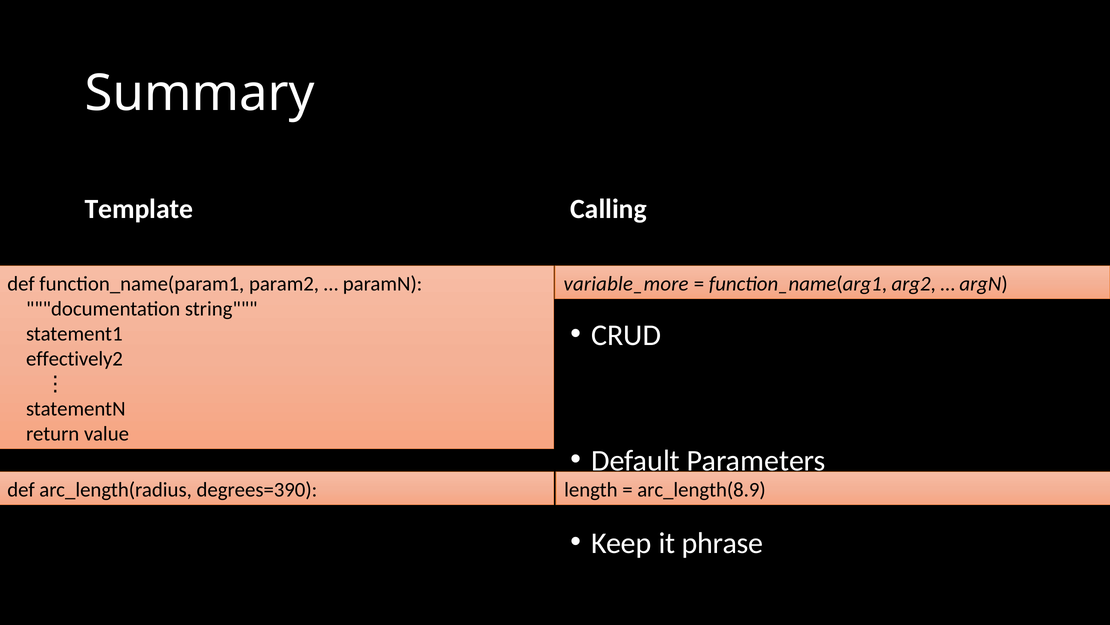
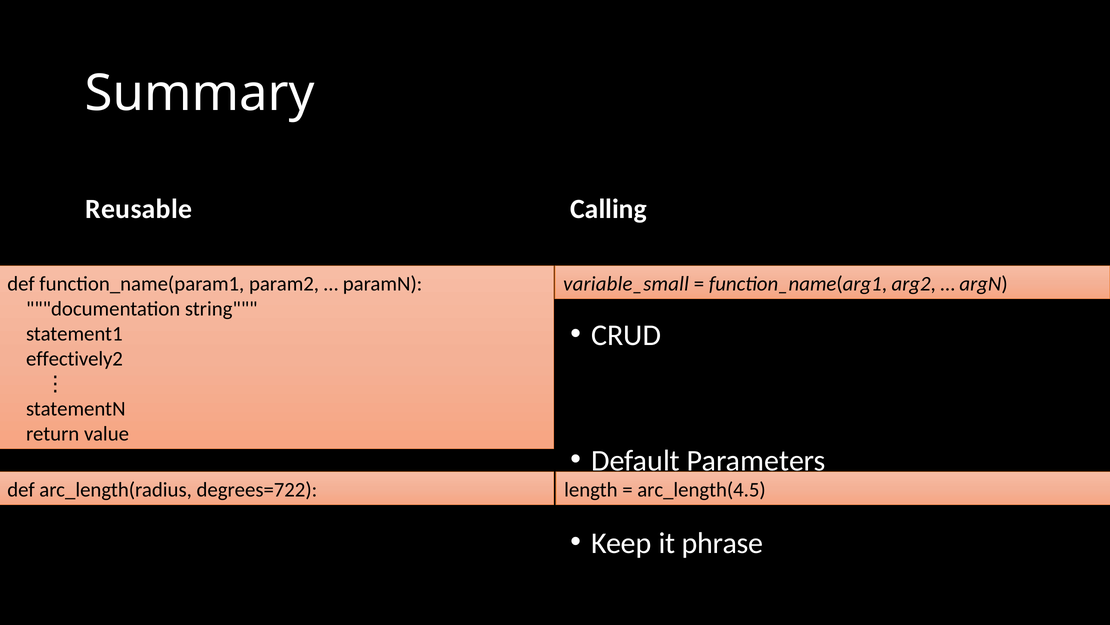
Template: Template -> Reusable (139, 209)
variable_more: variable_more -> variable_small (626, 284)
degrees=390: degrees=390 -> degrees=722 (257, 489)
arc_length(8.9: arc_length(8.9 -> arc_length(4.5 (701, 489)
